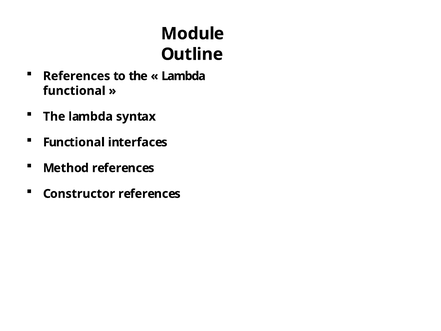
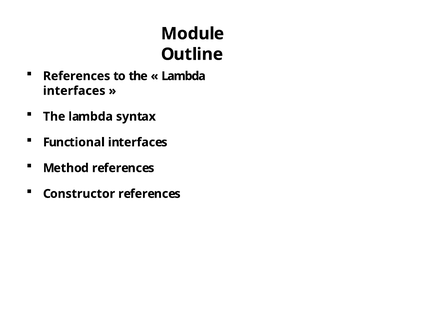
functional: functional -> interfaces (74, 91)
